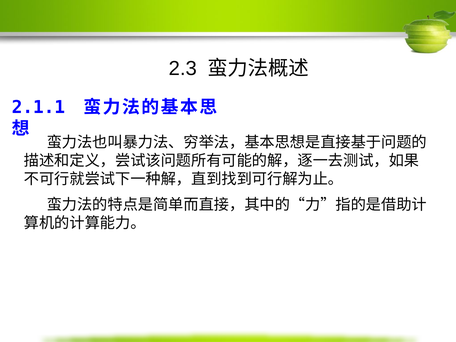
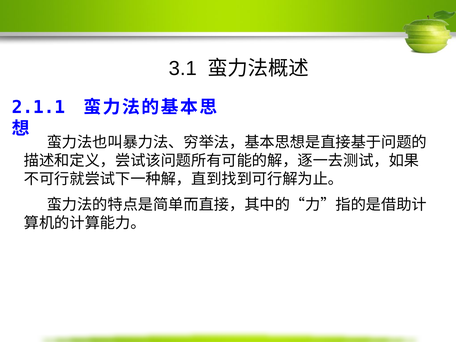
2.3: 2.3 -> 3.1 (183, 69)
